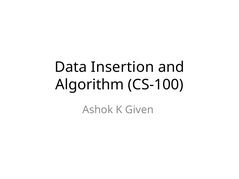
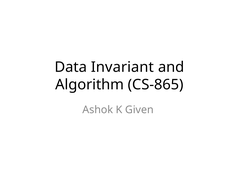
Insertion: Insertion -> Invariant (122, 67)
CS-100: CS-100 -> CS-865 (156, 85)
